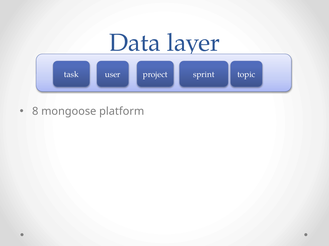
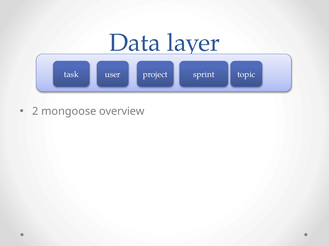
8: 8 -> 2 (35, 112)
platform: platform -> overview (122, 112)
